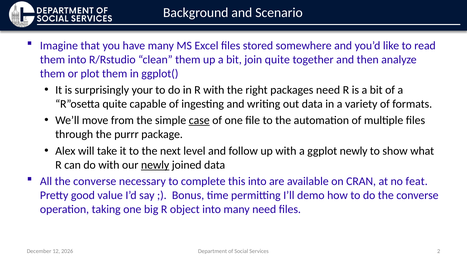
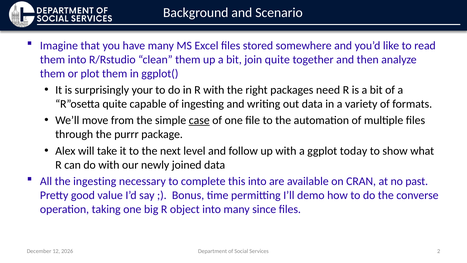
ggplot newly: newly -> today (354, 151)
newly underline: present -> none (155, 165)
All the converse: converse -> ingesting (95, 181)
feat: feat -> past (417, 181)
many need: need -> since (264, 209)
